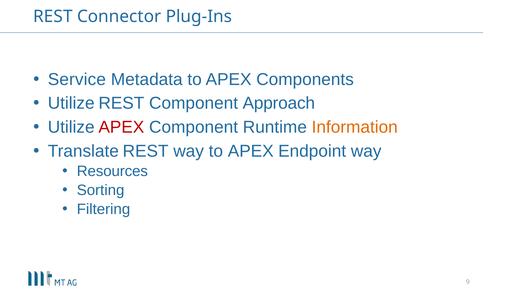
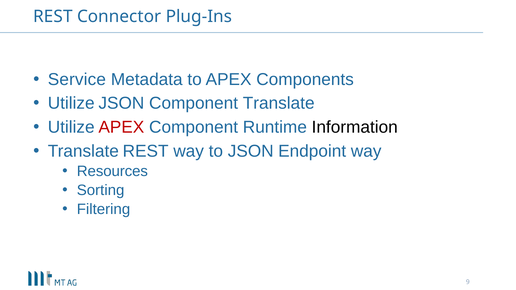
Utilize REST: REST -> JSON (121, 103)
Component Approach: Approach -> Translate (279, 103)
Information colour: orange -> black (355, 127)
way to APEX: APEX -> JSON (251, 151)
